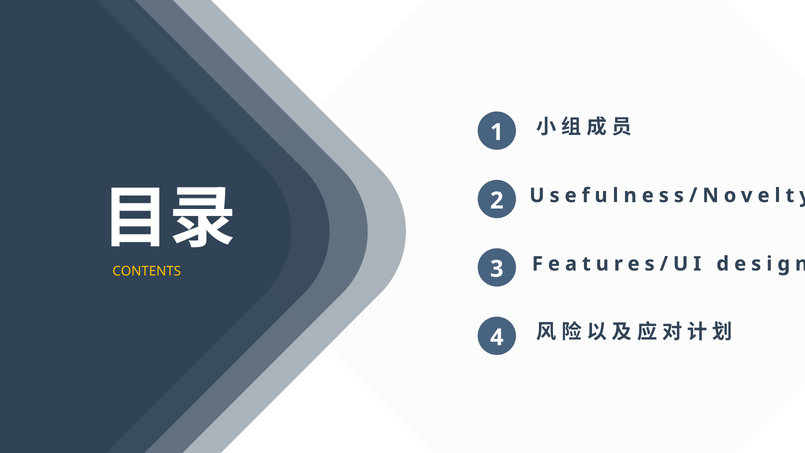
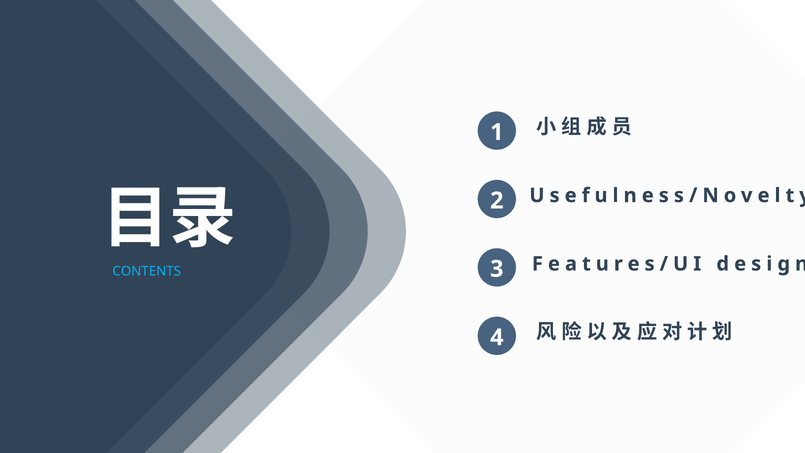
CONTENTS colour: yellow -> light blue (147, 271)
